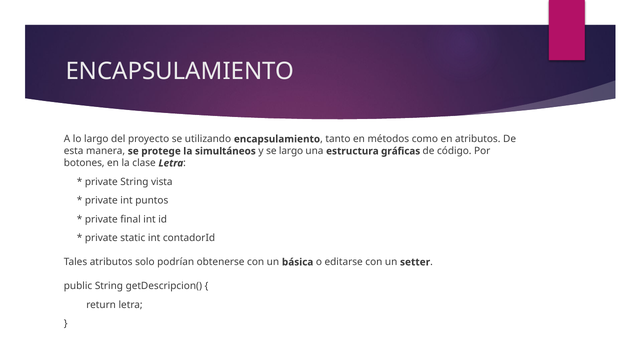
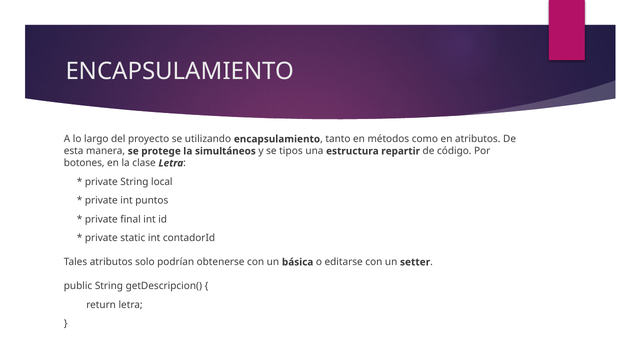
se largo: largo -> tipos (291, 151)
gráficas: gráficas -> repartir (401, 151)
vista: vista -> local (162, 182)
